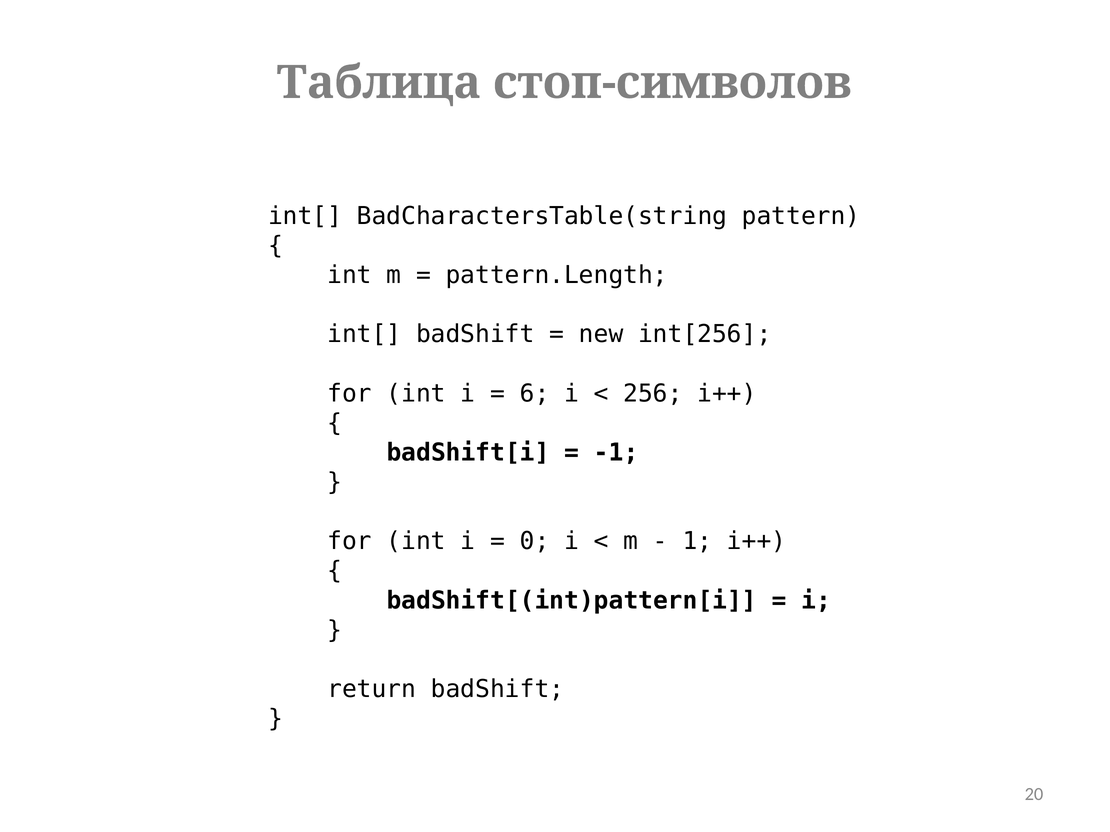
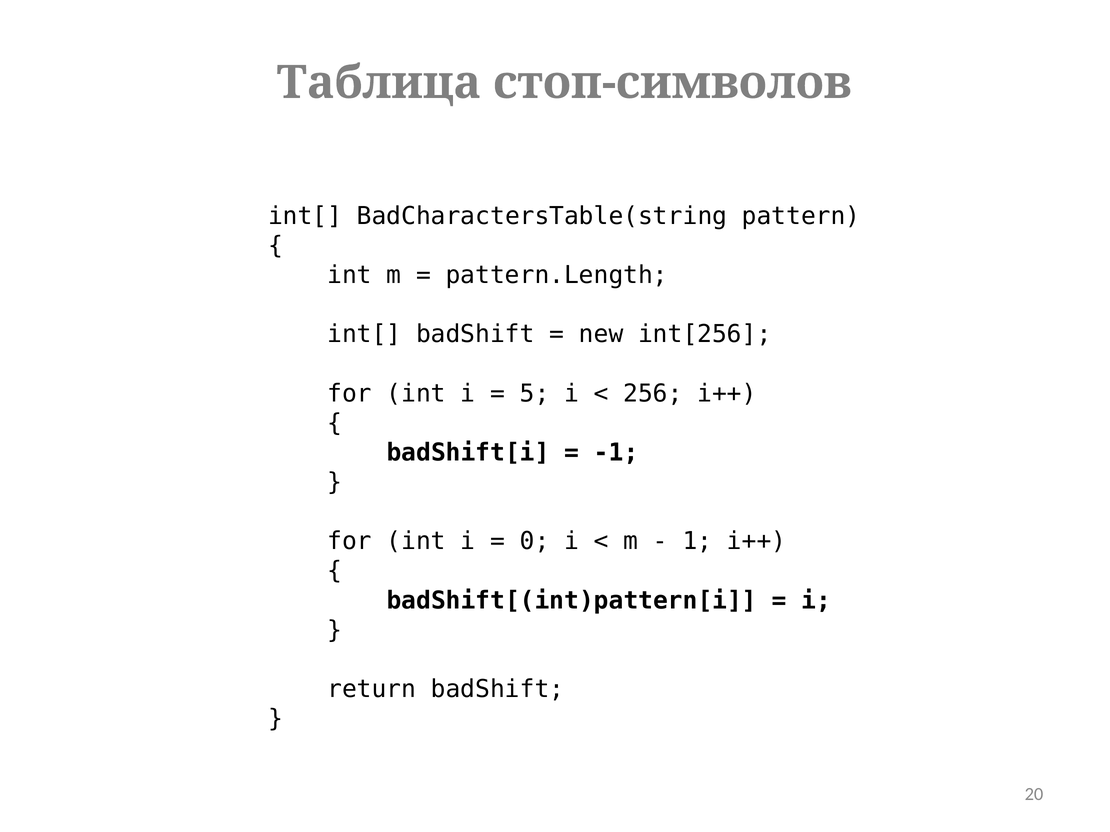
6: 6 -> 5 (535, 394)
